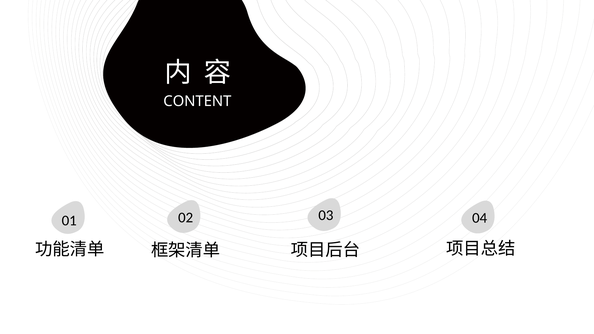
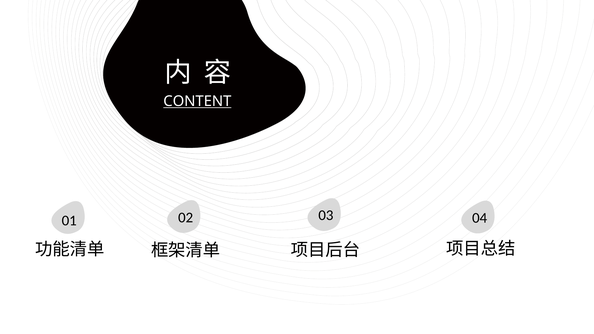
CONTENT underline: none -> present (197, 101)
